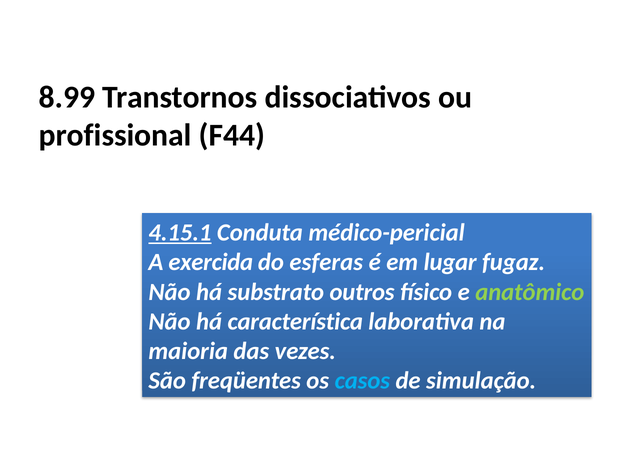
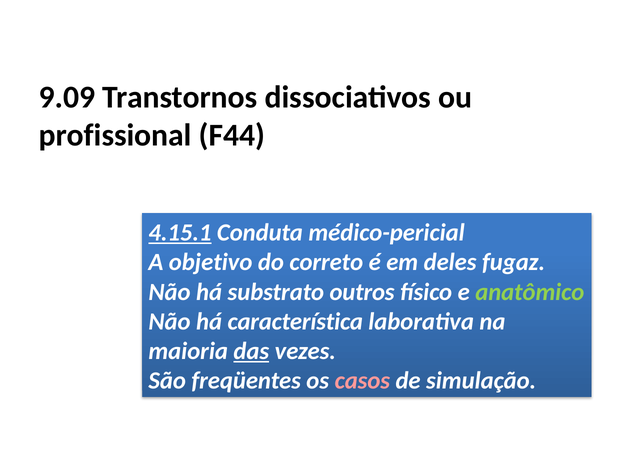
8.99: 8.99 -> 9.09 (67, 97)
exercida: exercida -> objetivo (211, 262)
esferas: esferas -> correto (326, 262)
lugar: lugar -> deles (450, 262)
das underline: none -> present (251, 351)
casos colour: light blue -> pink (362, 380)
